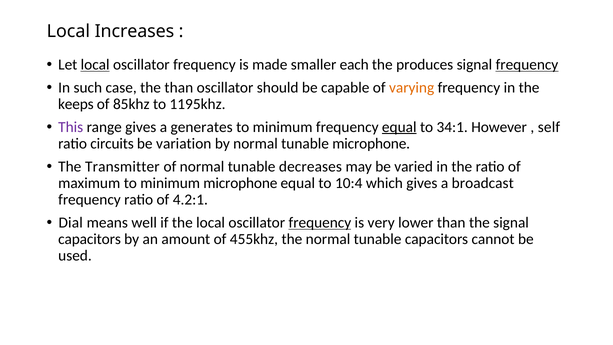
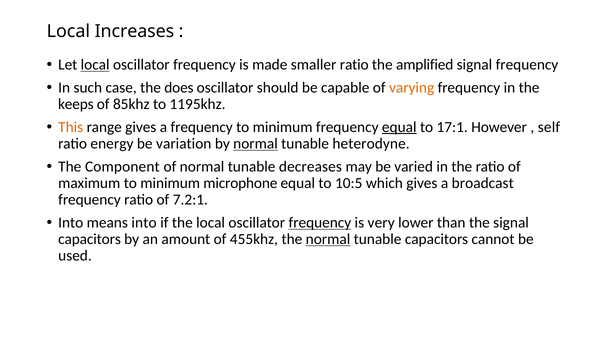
smaller each: each -> ratio (354, 65)
produces: produces -> amplified (425, 65)
frequency underline: present -> none (527, 65)
the than: than -> does (179, 88)
This colour: purple -> orange (71, 127)
a generates: generates -> frequency (202, 127)
34:1: 34:1 -> 17:1 (452, 127)
circuits: circuits -> energy (112, 144)
normal underline: none -> present (256, 144)
tunable microphone: microphone -> heterodyne (371, 144)
Transmitter: Transmitter -> Component (122, 166)
10:4: 10:4 -> 10:5 (349, 183)
4.2:1: 4.2:1 -> 7.2:1 (190, 200)
Dial: Dial -> Into (71, 223)
means well: well -> into (144, 223)
normal underline: none -> present (328, 239)
